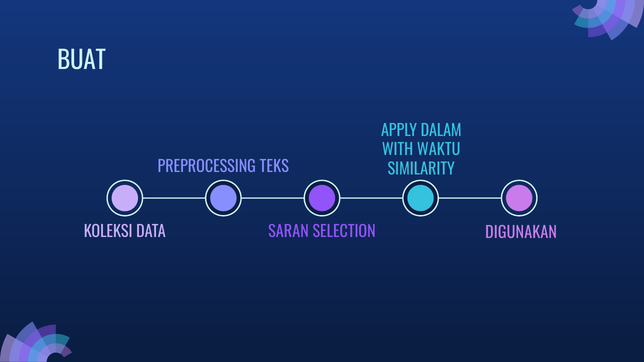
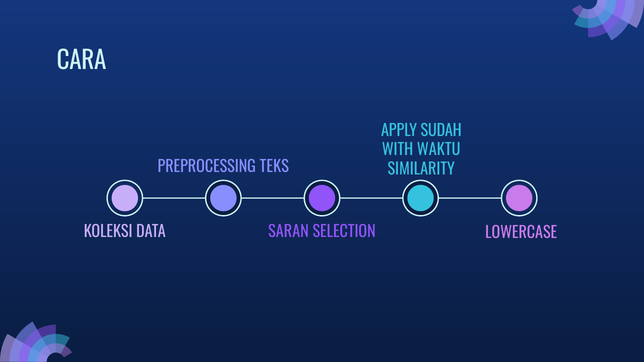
BUAT: BUAT -> CARA (82, 61)
DALAM: DALAM -> SUDAH (441, 131)
DIGUNAKAN: DIGUNAKAN -> LOWERCASE (521, 233)
